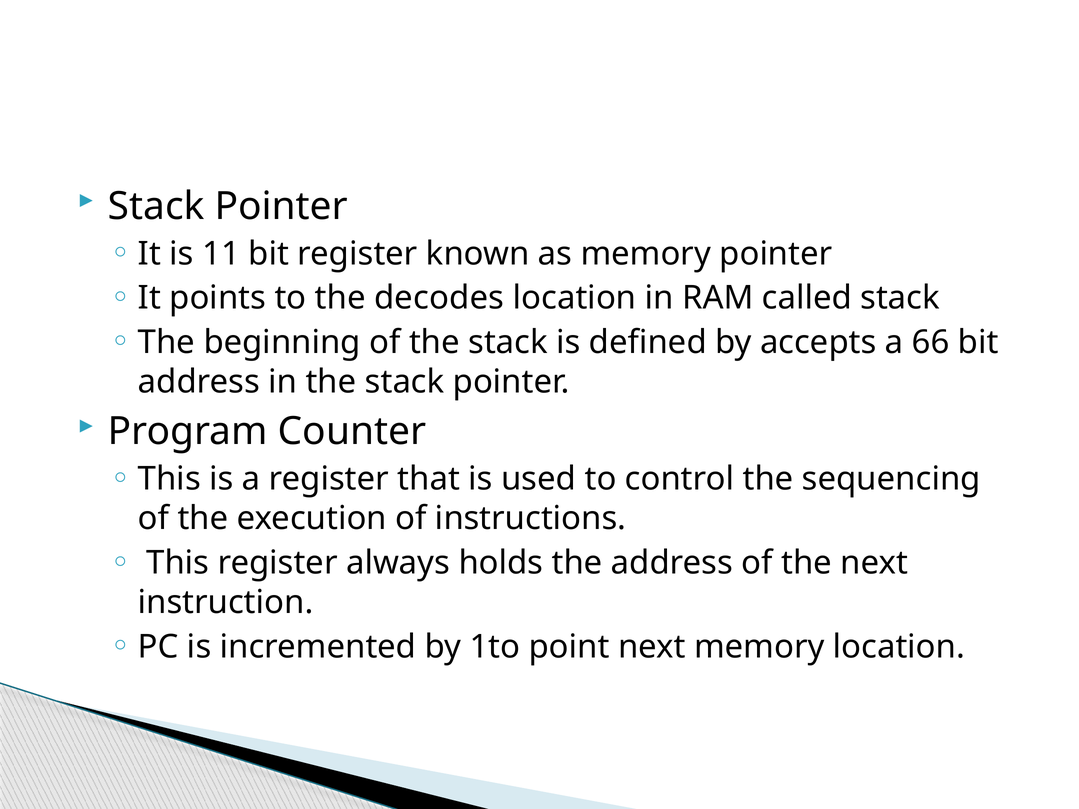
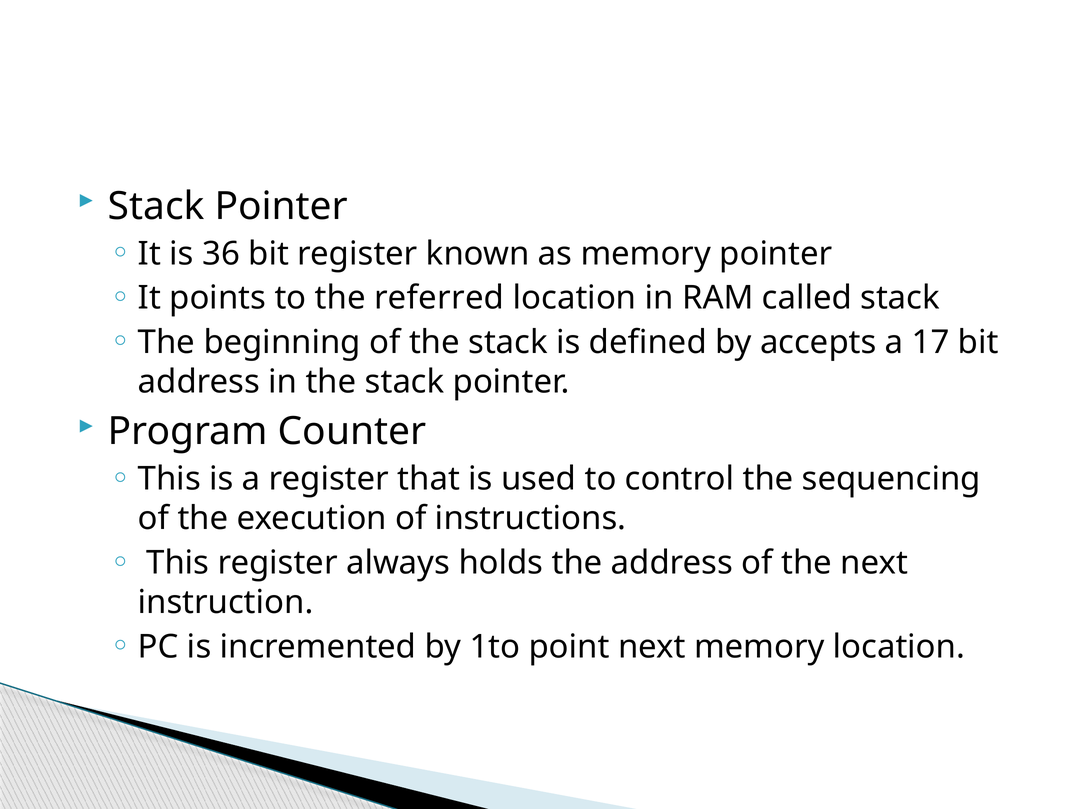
11: 11 -> 36 (221, 254)
decodes: decodes -> referred (439, 298)
66: 66 -> 17 (931, 343)
